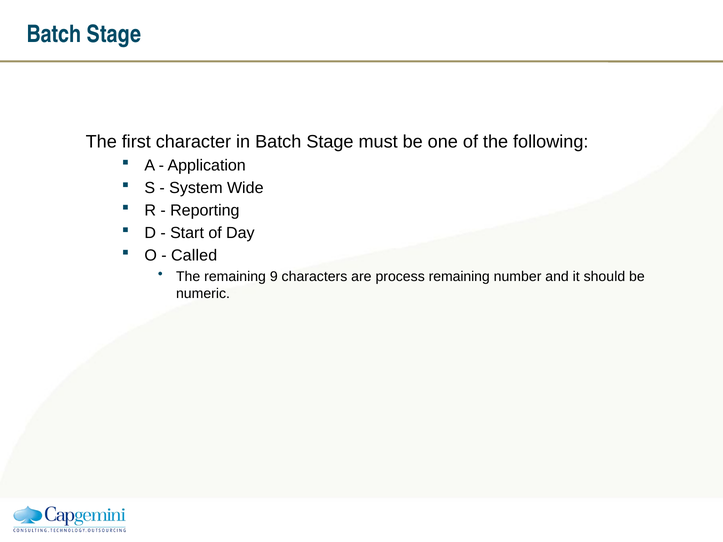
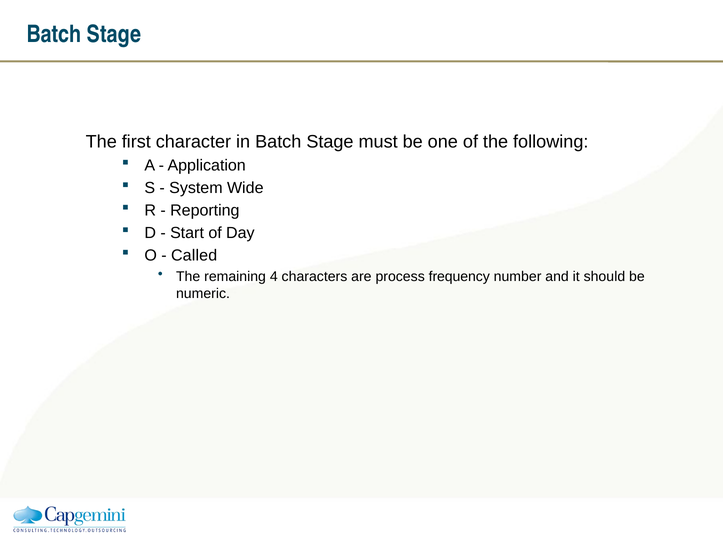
9: 9 -> 4 (274, 277)
process remaining: remaining -> frequency (459, 277)
